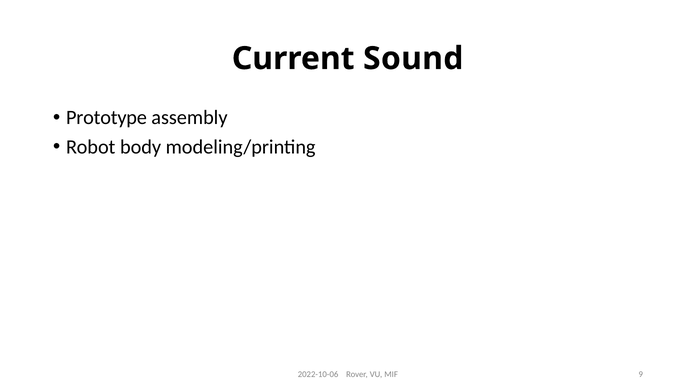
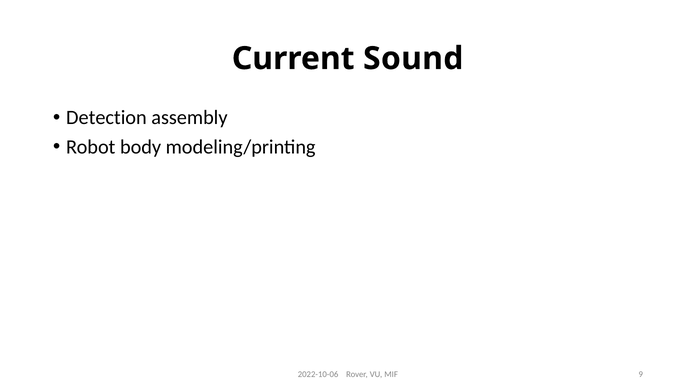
Prototype: Prototype -> Detection (106, 118)
